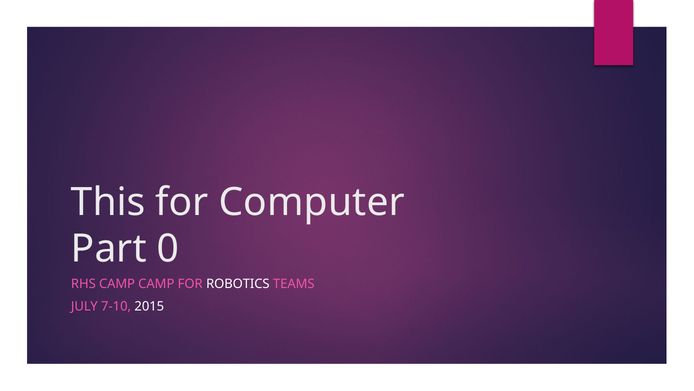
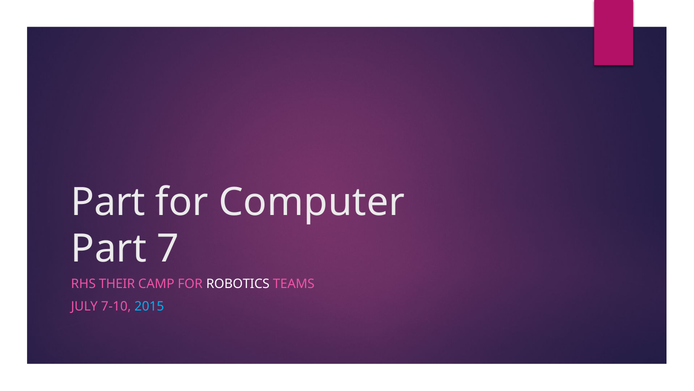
This: This -> Part (108, 202)
0: 0 -> 7 (168, 249)
RHS CAMP: CAMP -> THEIR (117, 283)
2015 colour: white -> light blue (149, 306)
